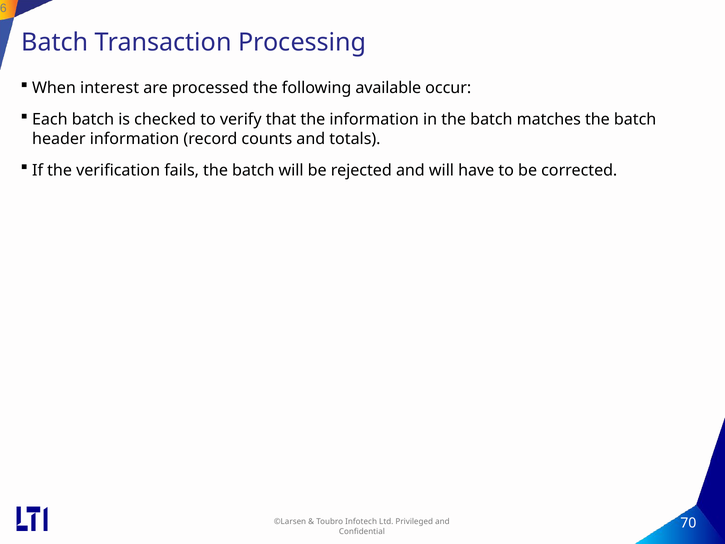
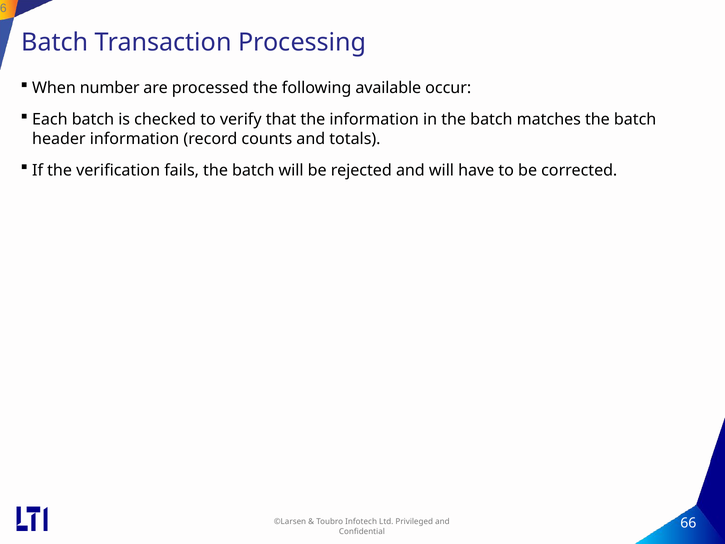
interest: interest -> number (110, 88)
70: 70 -> 66 (688, 523)
